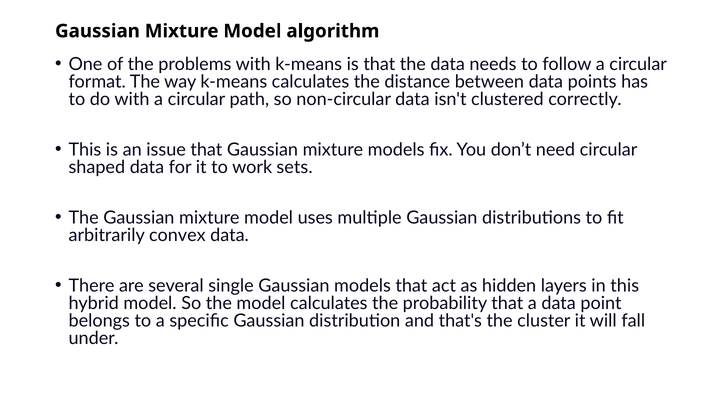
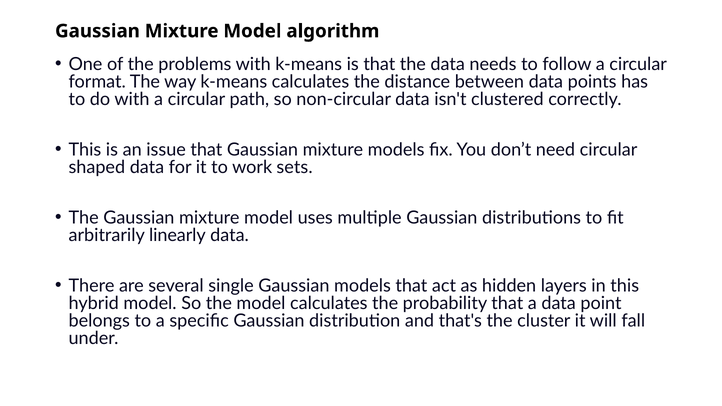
convex: convex -> linearly (177, 235)
